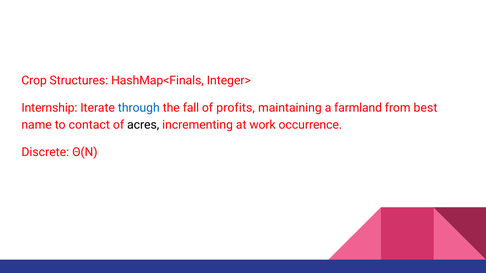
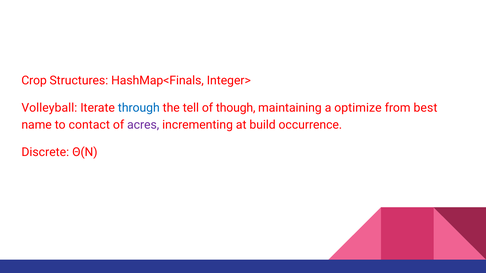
Internship: Internship -> Volleyball (49, 108)
fall: fall -> tell (191, 108)
profits: profits -> though (236, 108)
farmland: farmland -> optimize (358, 108)
acres colour: black -> purple (143, 125)
work: work -> build (263, 125)
